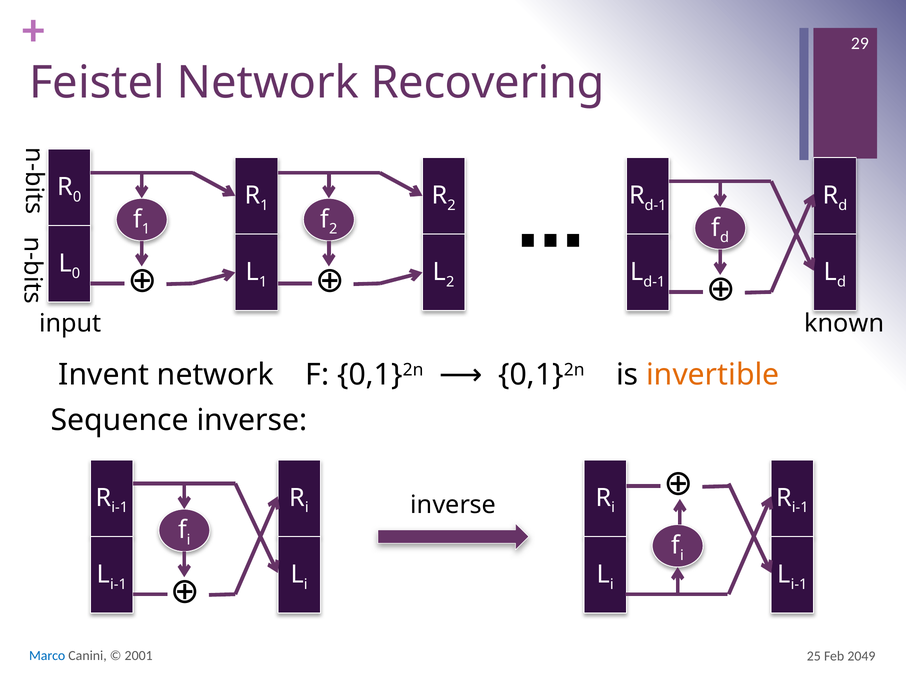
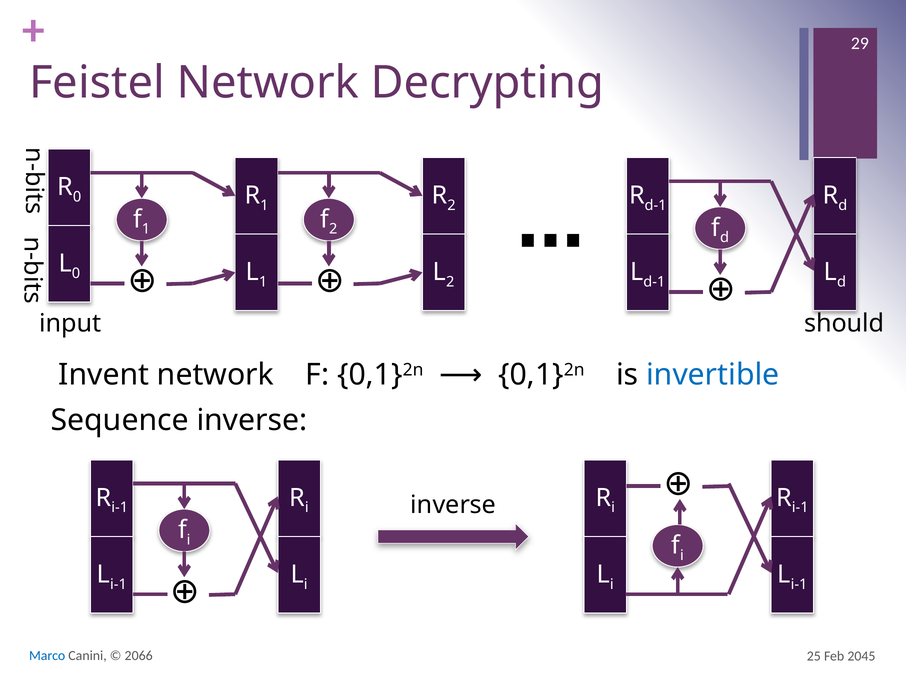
Recovering: Recovering -> Decrypting (487, 83)
known: known -> should (844, 323)
invertible colour: orange -> blue (713, 375)
2001: 2001 -> 2066 (139, 655)
2049: 2049 -> 2045 (861, 655)
